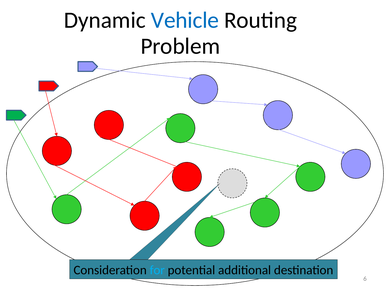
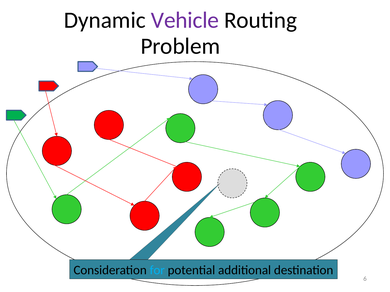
Vehicle colour: blue -> purple (185, 20)
